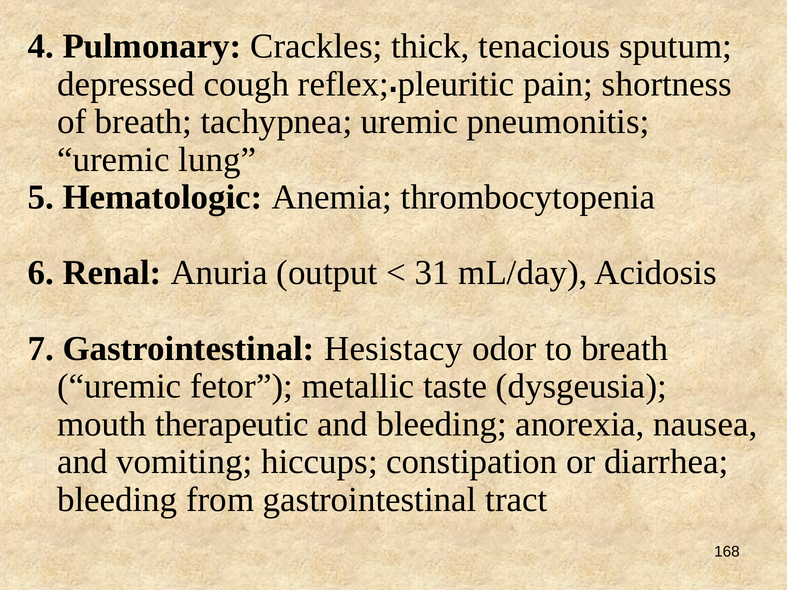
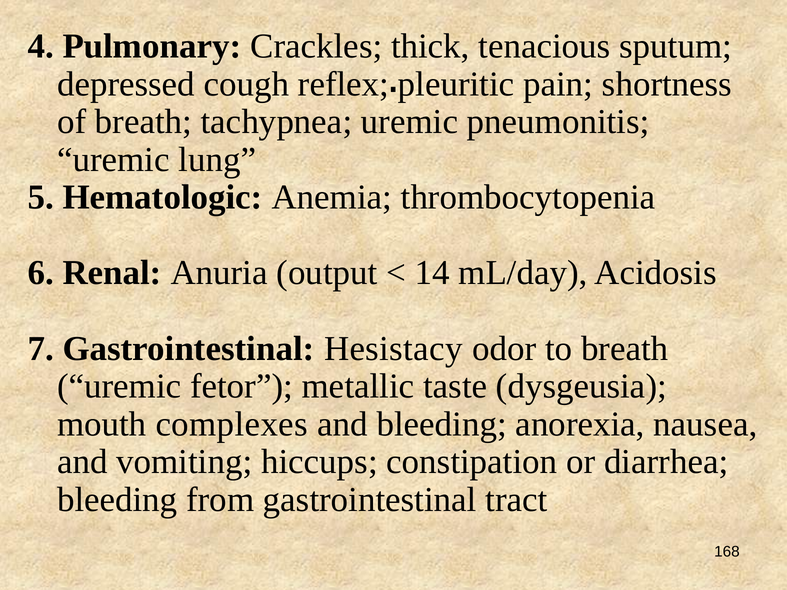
31: 31 -> 14 (432, 273)
therapeutic: therapeutic -> complexes (232, 424)
